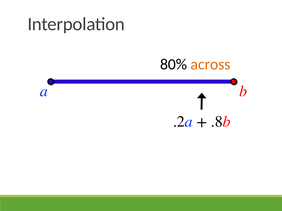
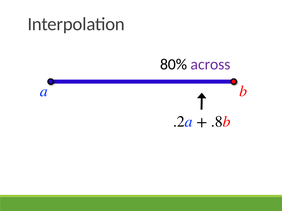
across colour: orange -> purple (211, 64)
